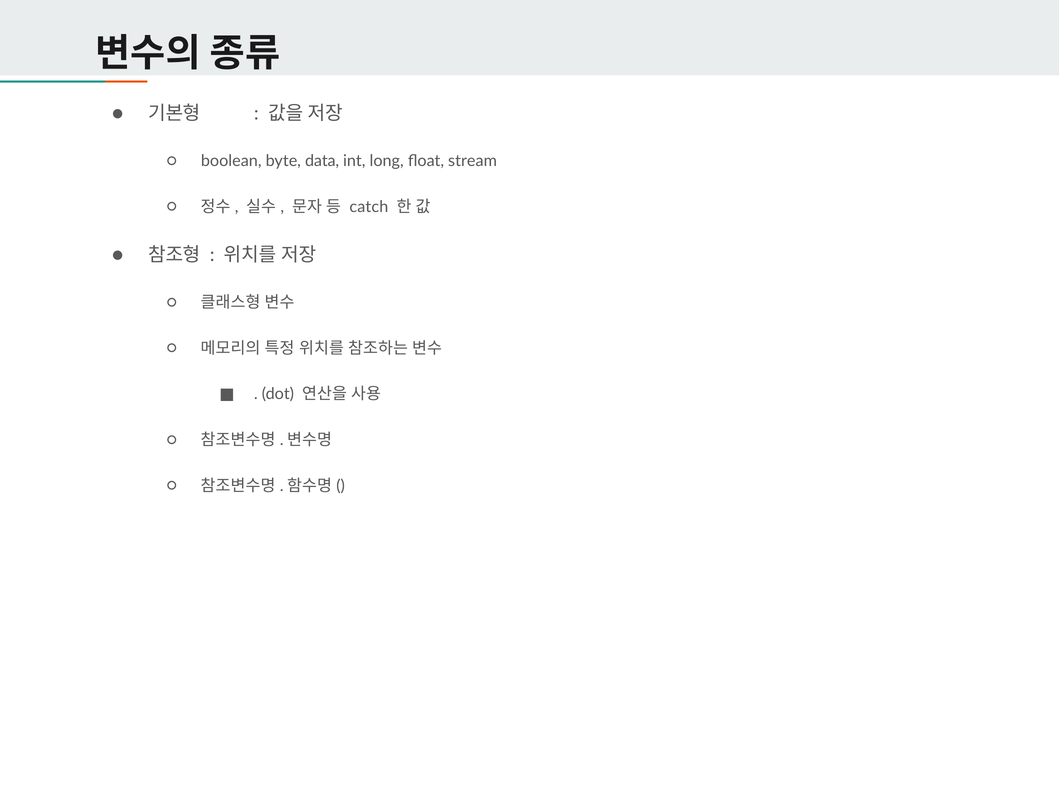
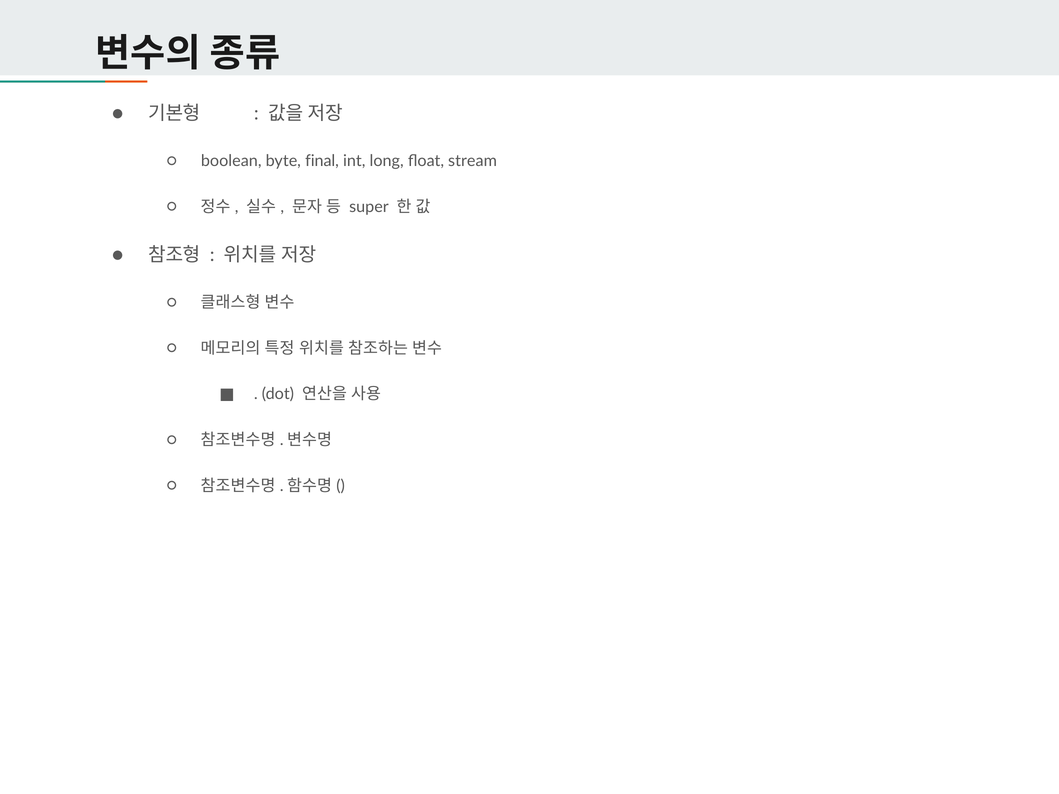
data: data -> final (322, 161)
catch: catch -> super (369, 207)
